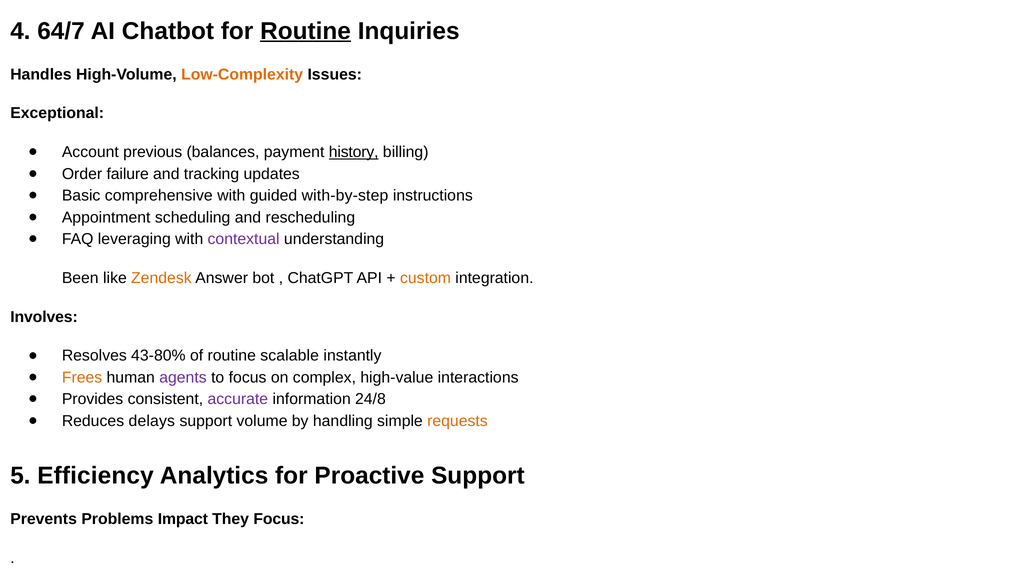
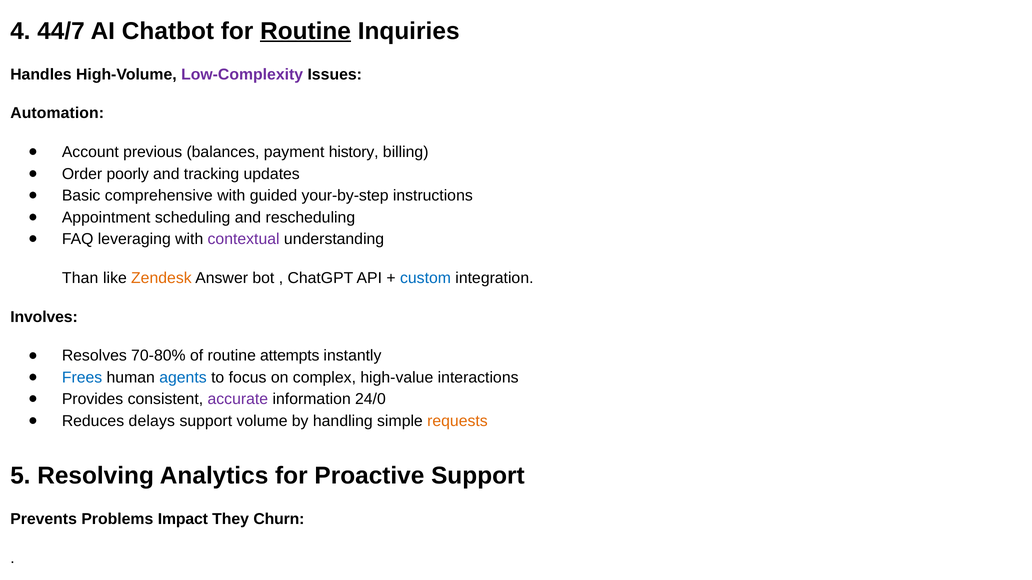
64/7: 64/7 -> 44/7 (61, 31)
Low-Complexity colour: orange -> purple (242, 74)
Exceptional: Exceptional -> Automation (57, 113)
history underline: present -> none (354, 152)
failure: failure -> poorly (128, 174)
with-by-step: with-by-step -> your-by-step (345, 196)
Been: Been -> Than (80, 278)
custom colour: orange -> blue (425, 278)
43-80%: 43-80% -> 70-80% (158, 356)
scalable: scalable -> attempts (290, 356)
Frees colour: orange -> blue (82, 378)
agents colour: purple -> blue (183, 378)
24/8: 24/8 -> 24/0 (370, 400)
Efficiency: Efficiency -> Resolving (96, 476)
They Focus: Focus -> Churn (279, 520)
